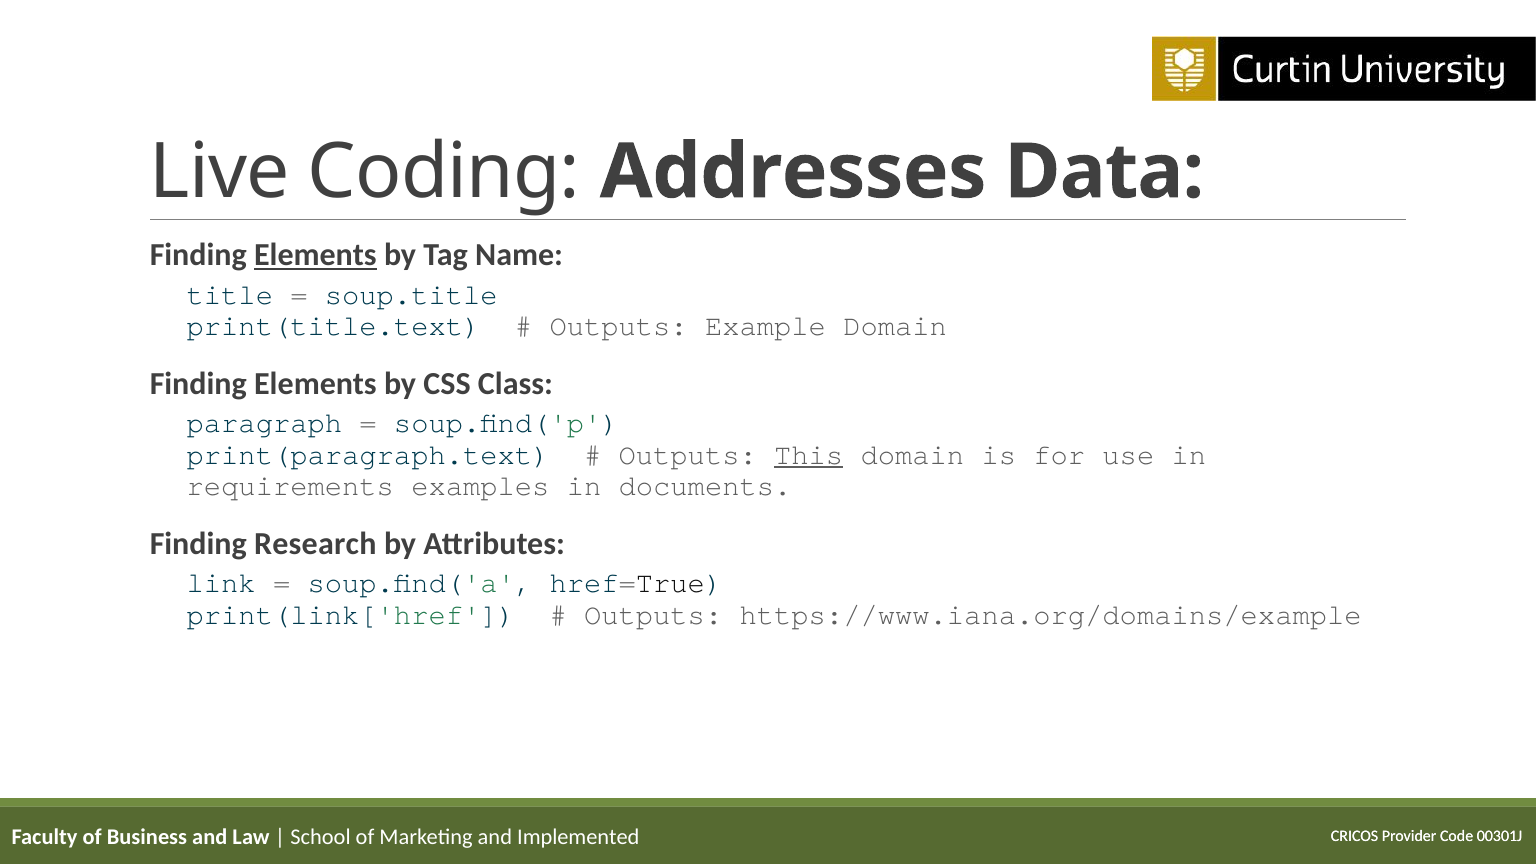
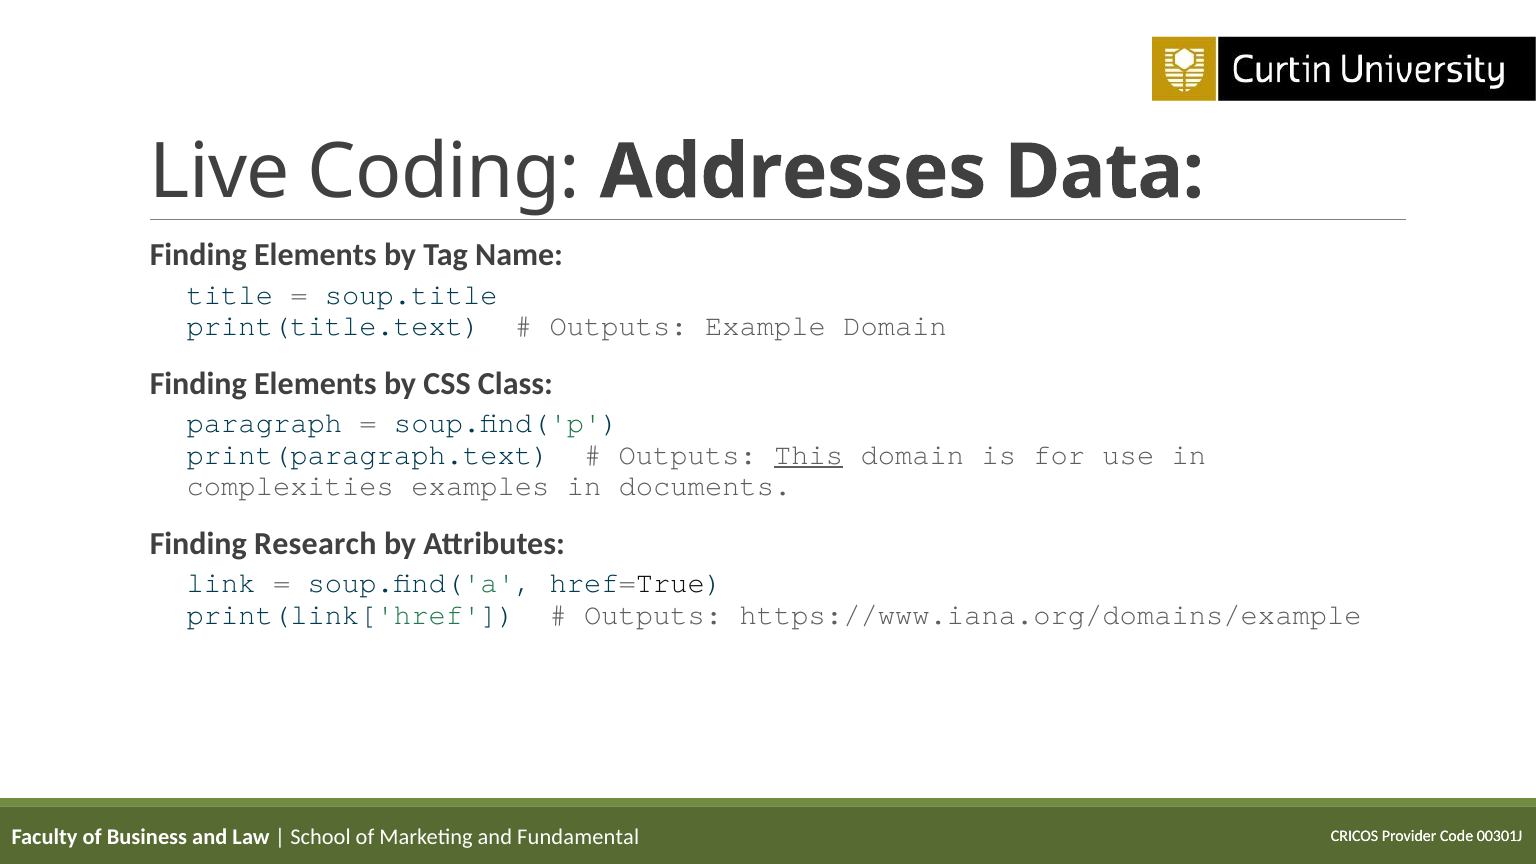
Elements underline: present -> none (315, 255)
requirements: requirements -> complexities (290, 486)
Implemented: Implemented -> Fundamental (578, 837)
